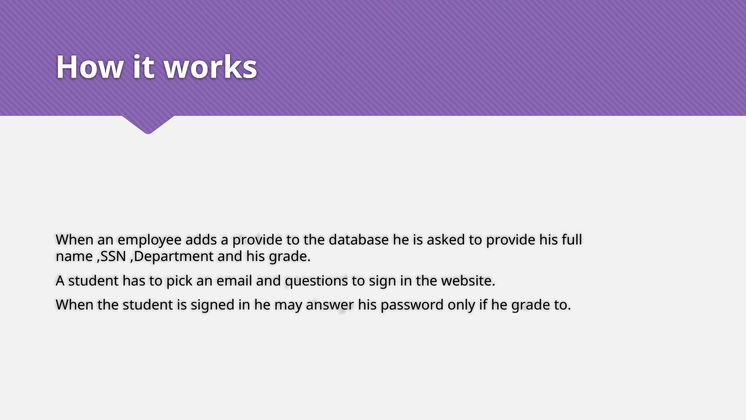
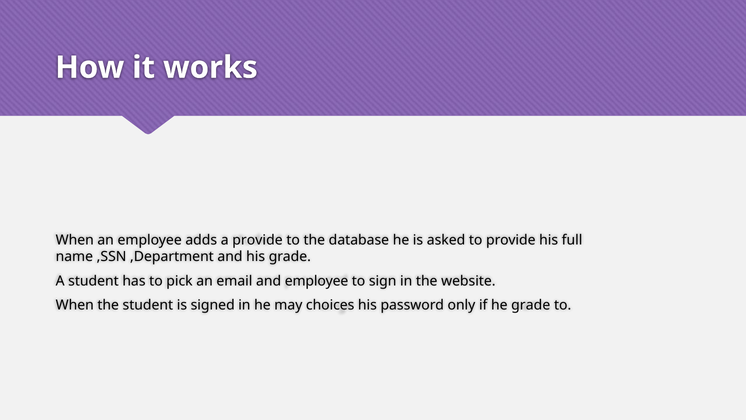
and questions: questions -> employee (317, 281)
answer: answer -> choices (330, 305)
